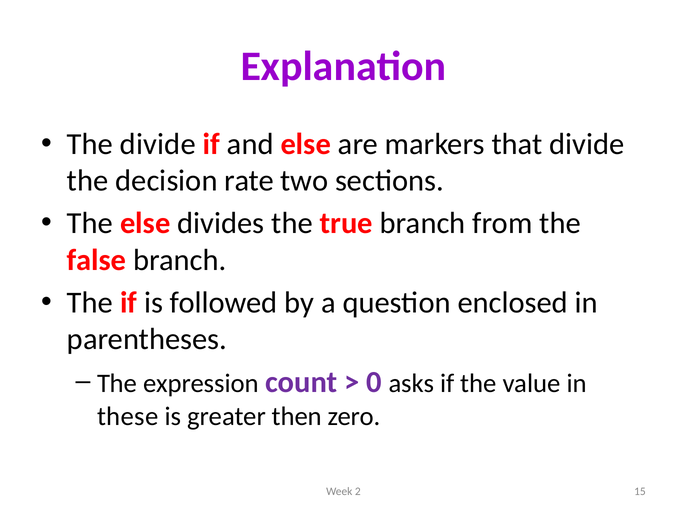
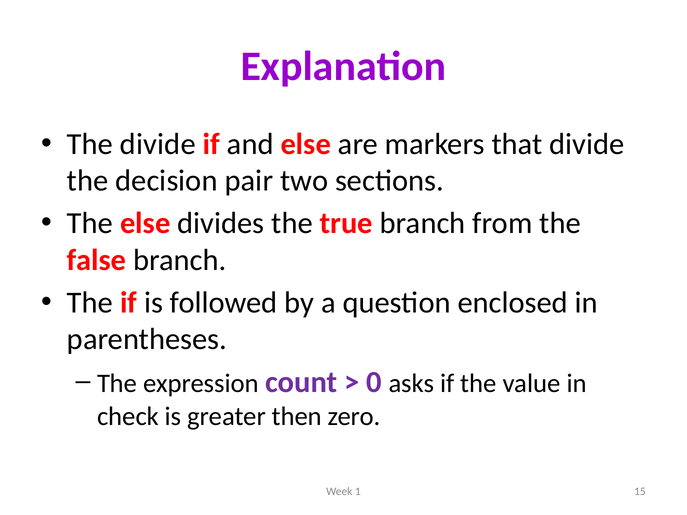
rate: rate -> pair (249, 181)
these: these -> check (128, 416)
2: 2 -> 1 (358, 492)
